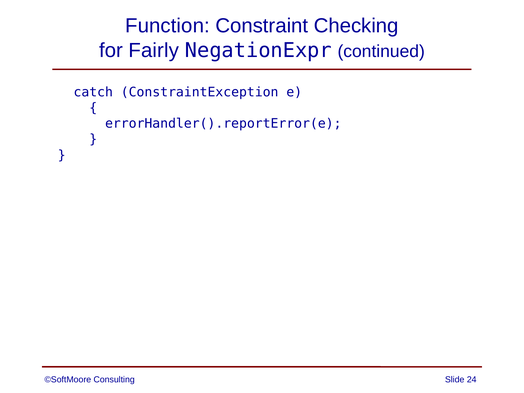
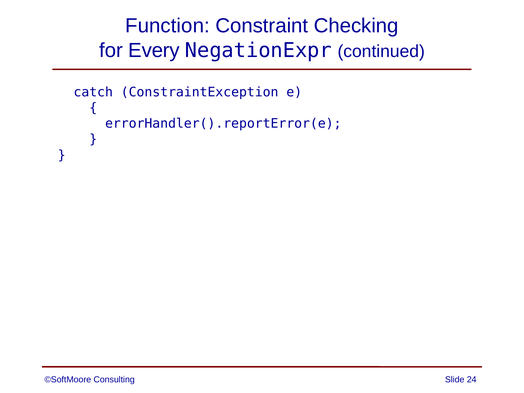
Fairly: Fairly -> Every (154, 50)
